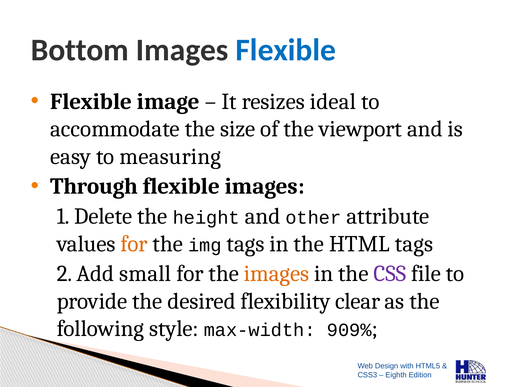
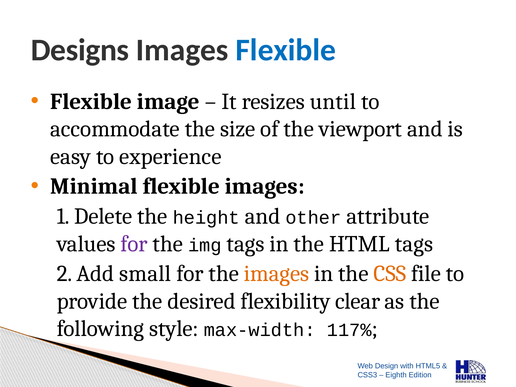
Bottom: Bottom -> Designs (80, 50)
ideal: ideal -> until (333, 102)
measuring: measuring -> experience (170, 157)
Through: Through -> Minimal (94, 186)
for colour: orange -> purple (134, 244)
CSS colour: purple -> orange (390, 274)
909%: 909% -> 117% (349, 330)
